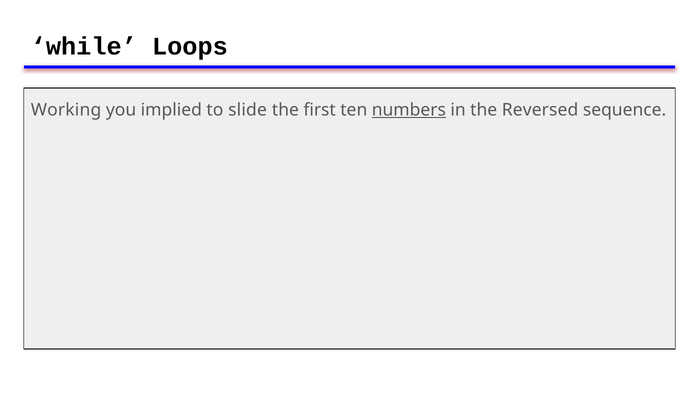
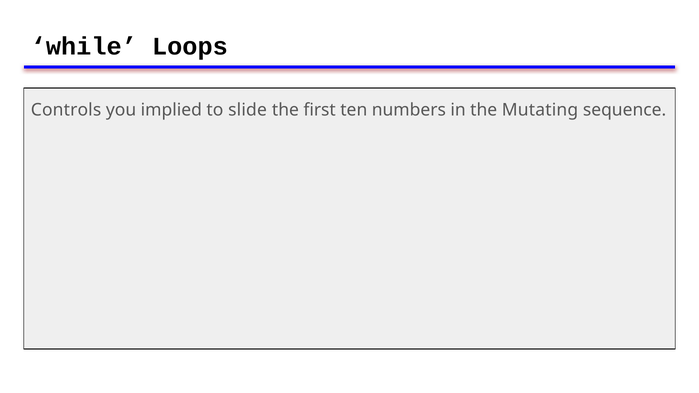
Working: Working -> Controls (66, 110)
numbers underline: present -> none (409, 110)
Reversed: Reversed -> Mutating (540, 110)
